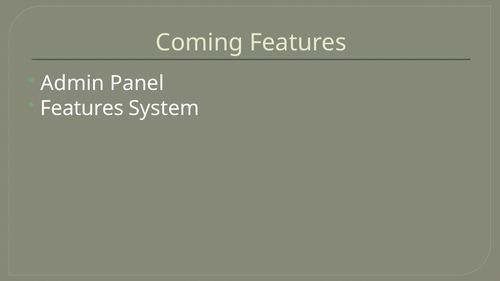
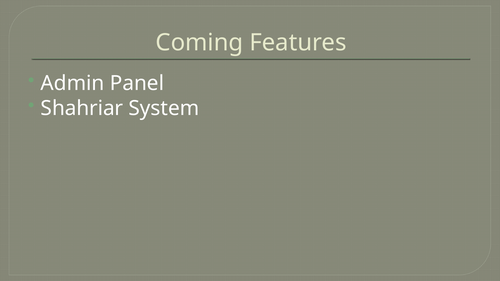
Features: Features -> Shahriar (82, 108)
